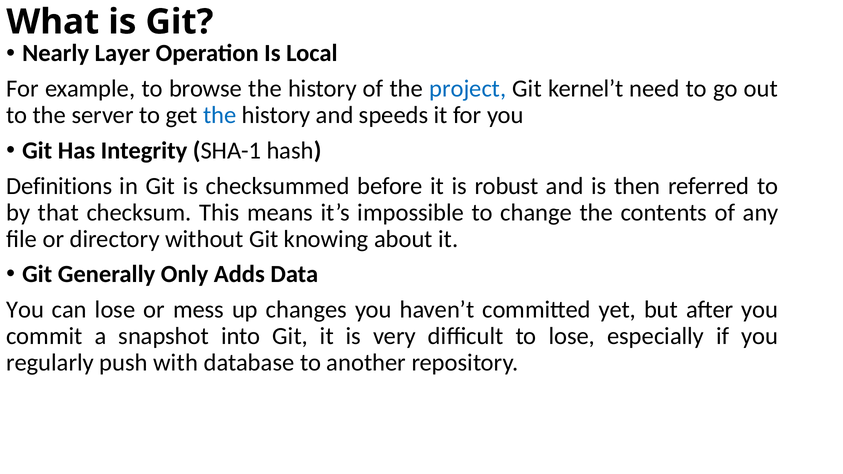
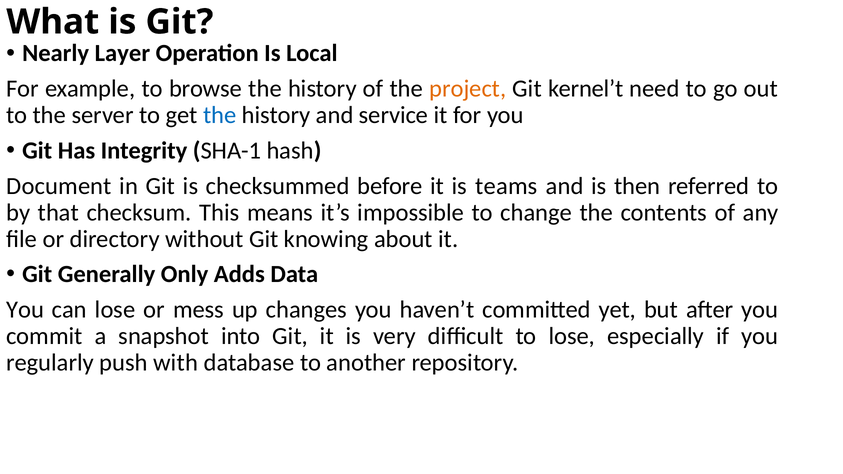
project colour: blue -> orange (468, 89)
speeds: speeds -> service (394, 115)
Definitions: Definitions -> Document (59, 186)
robust: robust -> teams (506, 186)
